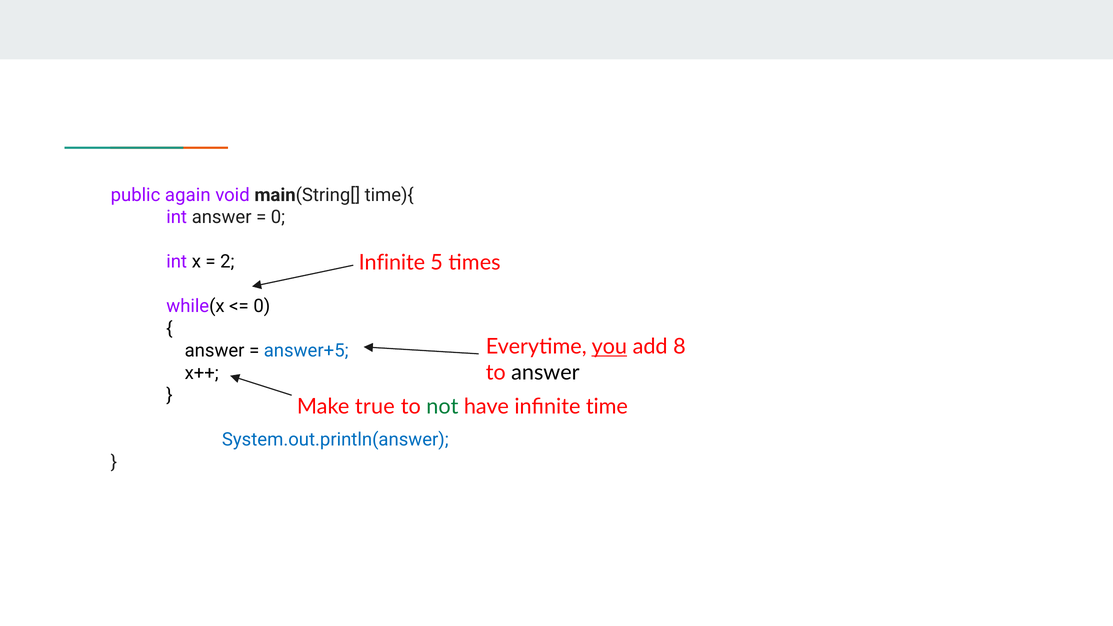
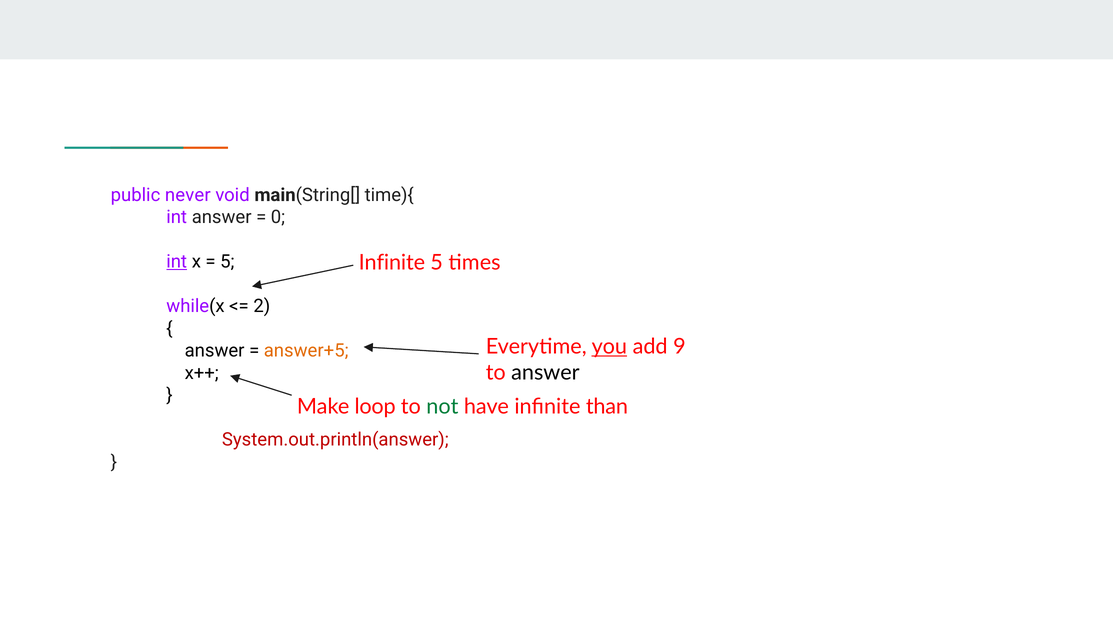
again: again -> never (188, 195)
int underline: none -> present (177, 262)
2: 2 -> 5 (227, 262)
0: 0 -> 2 (262, 306)
8: 8 -> 9 (680, 347)
answer+5 colour: blue -> orange (306, 351)
true: true -> loop (375, 407)
time: time -> than (607, 407)
System.out.println(answer colour: blue -> red (335, 440)
